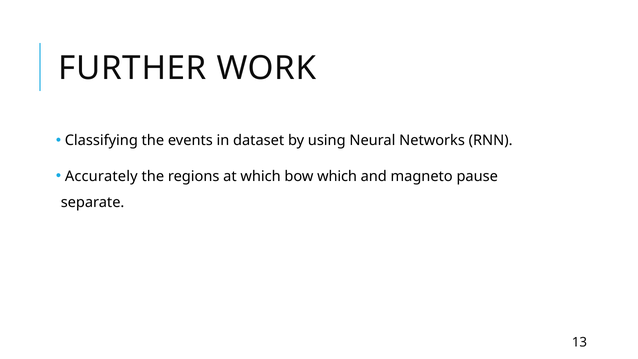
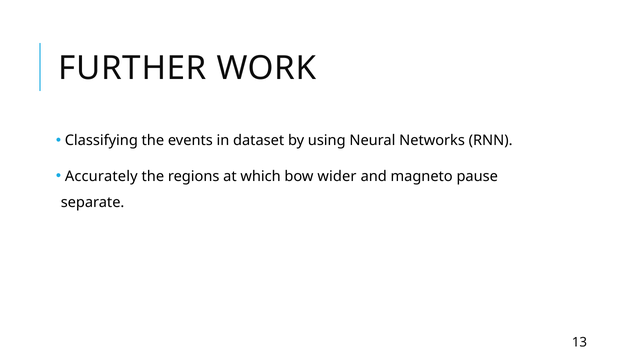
bow which: which -> wider (337, 176)
